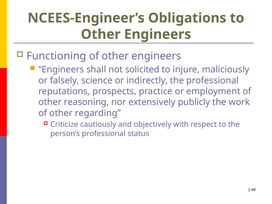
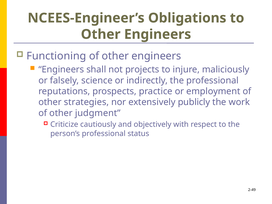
solicited: solicited -> projects (142, 70)
reasoning: reasoning -> strategies (86, 102)
regarding: regarding -> judgment (98, 113)
